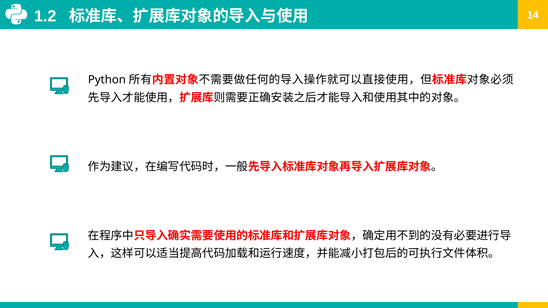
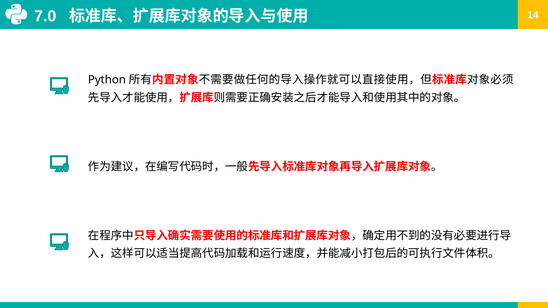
1.2: 1.2 -> 7.0 (45, 16)
